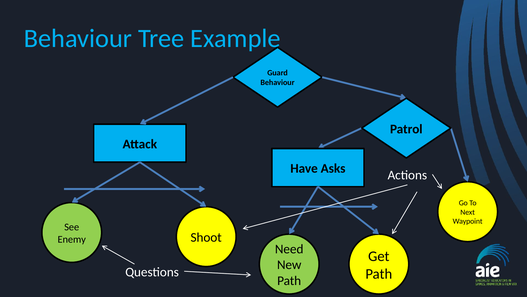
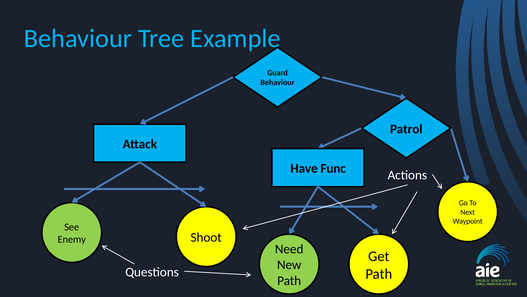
Asks: Asks -> Func (333, 168)
